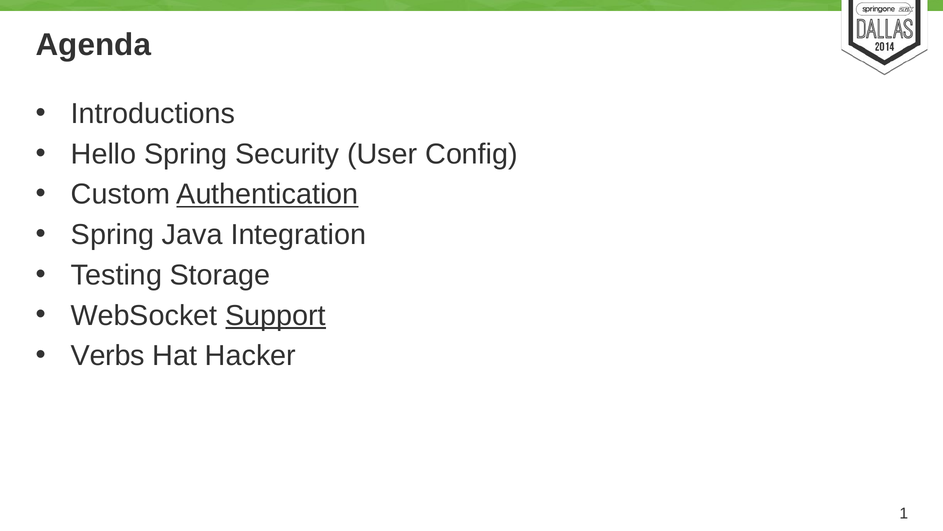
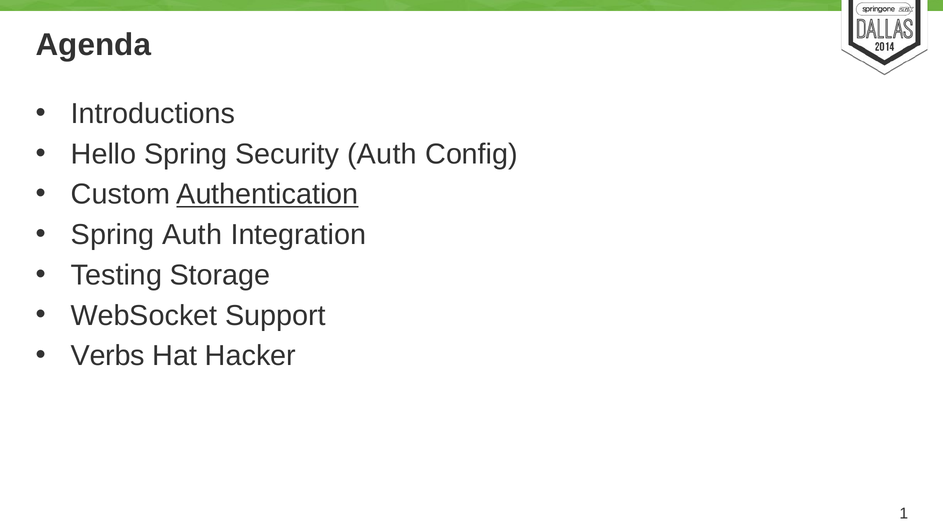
Security User: User -> Auth (382, 154)
Spring Java: Java -> Auth (192, 235)
Support underline: present -> none (276, 315)
